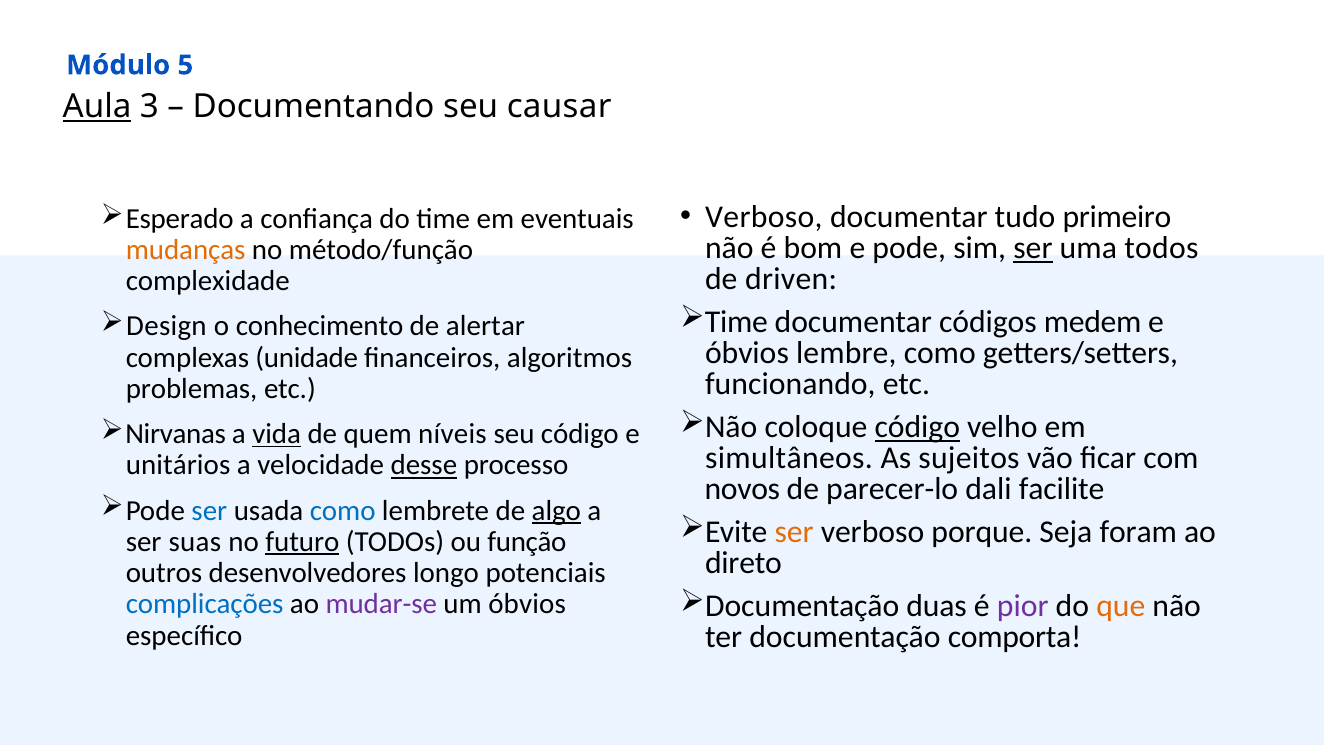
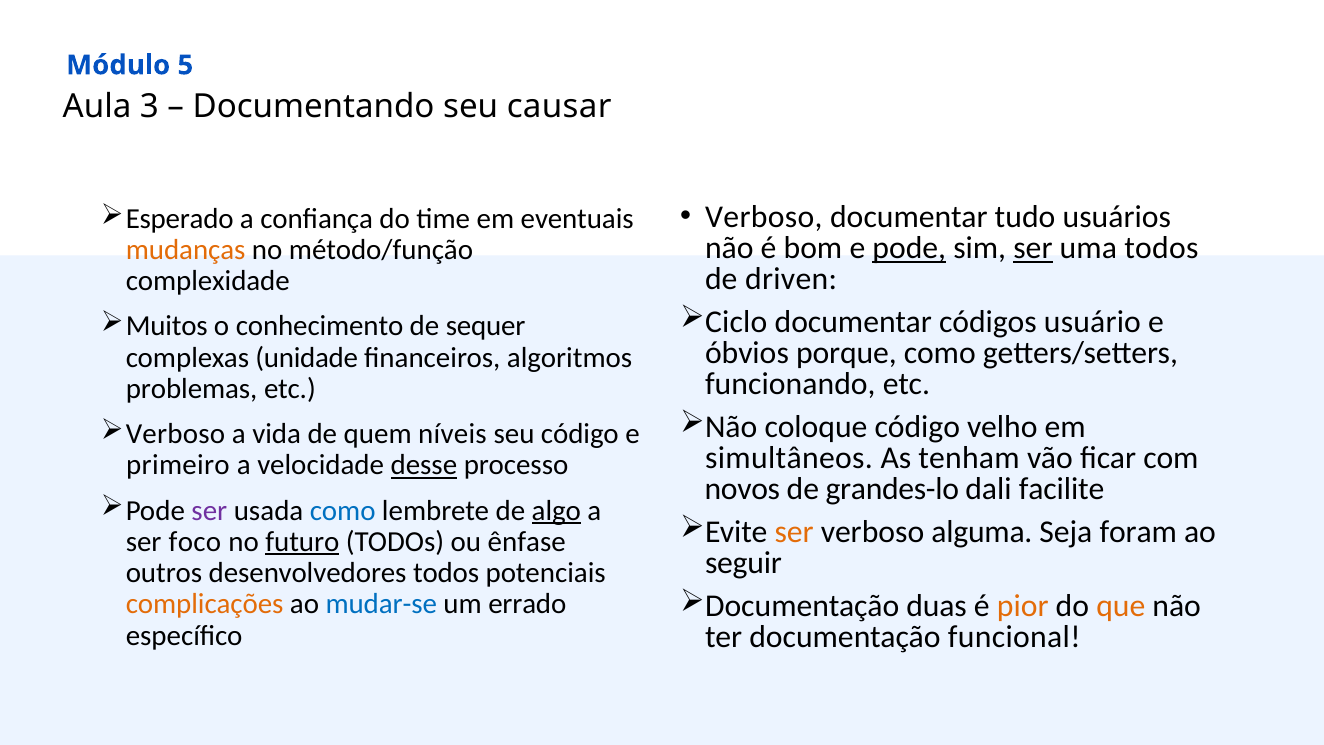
Aula underline: present -> none (97, 106)
primeiro: primeiro -> usuários (1117, 217)
pode underline: none -> present (909, 248)
Time: Time -> Ciclo (736, 322)
medem: medem -> usuário (1092, 322)
Design: Design -> Muitos (167, 326)
alertar: alertar -> sequer (486, 326)
lembre: lembre -> porque (846, 353)
código underline: present -> none (917, 427)
Nirvanas: Nirvanas -> Verboso (175, 434)
vida underline: present -> none (277, 434)
sujeitos: sujeitos -> tenham (969, 458)
unitários: unitários -> primeiro (178, 465)
parecer-lo: parecer-lo -> grandes-lo (892, 489)
ser colour: blue -> purple (209, 510)
porque: porque -> alguma (982, 532)
suas: suas -> foco (195, 542)
função: função -> ênfase (527, 542)
direto: direto -> seguir (743, 563)
desenvolvedores longo: longo -> todos (446, 573)
pior colour: purple -> orange (1023, 606)
complicações colour: blue -> orange (205, 604)
mudar-se colour: purple -> blue (381, 604)
um óbvios: óbvios -> errado (527, 604)
comporta: comporta -> funcional (1014, 637)
